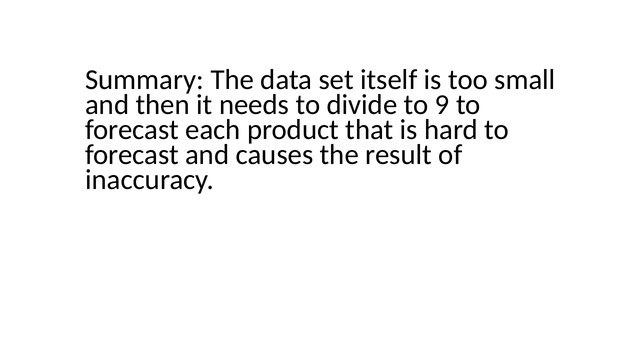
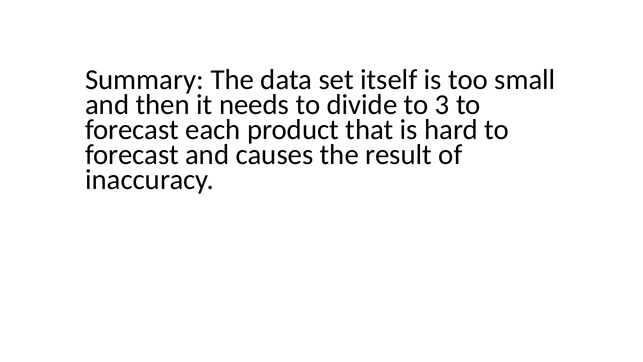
9: 9 -> 3 (442, 105)
